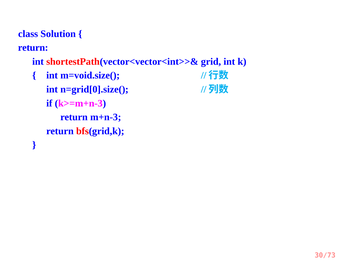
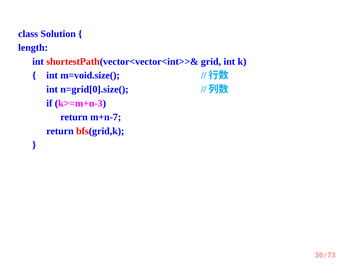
return: return -> length (33, 48)
m+n-3: m+n-3 -> m+n-7 (106, 117)
